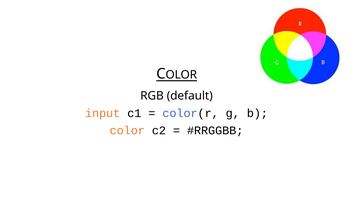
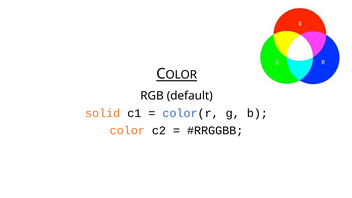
input: input -> solid (103, 113)
